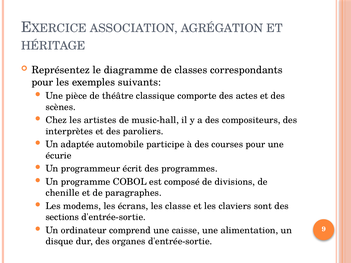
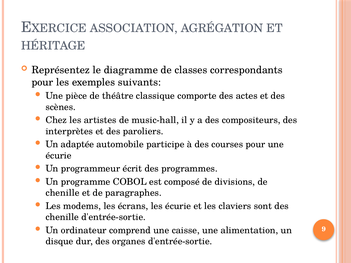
les classe: classe -> écurie (178, 206)
sections: sections -> chenille (62, 217)
